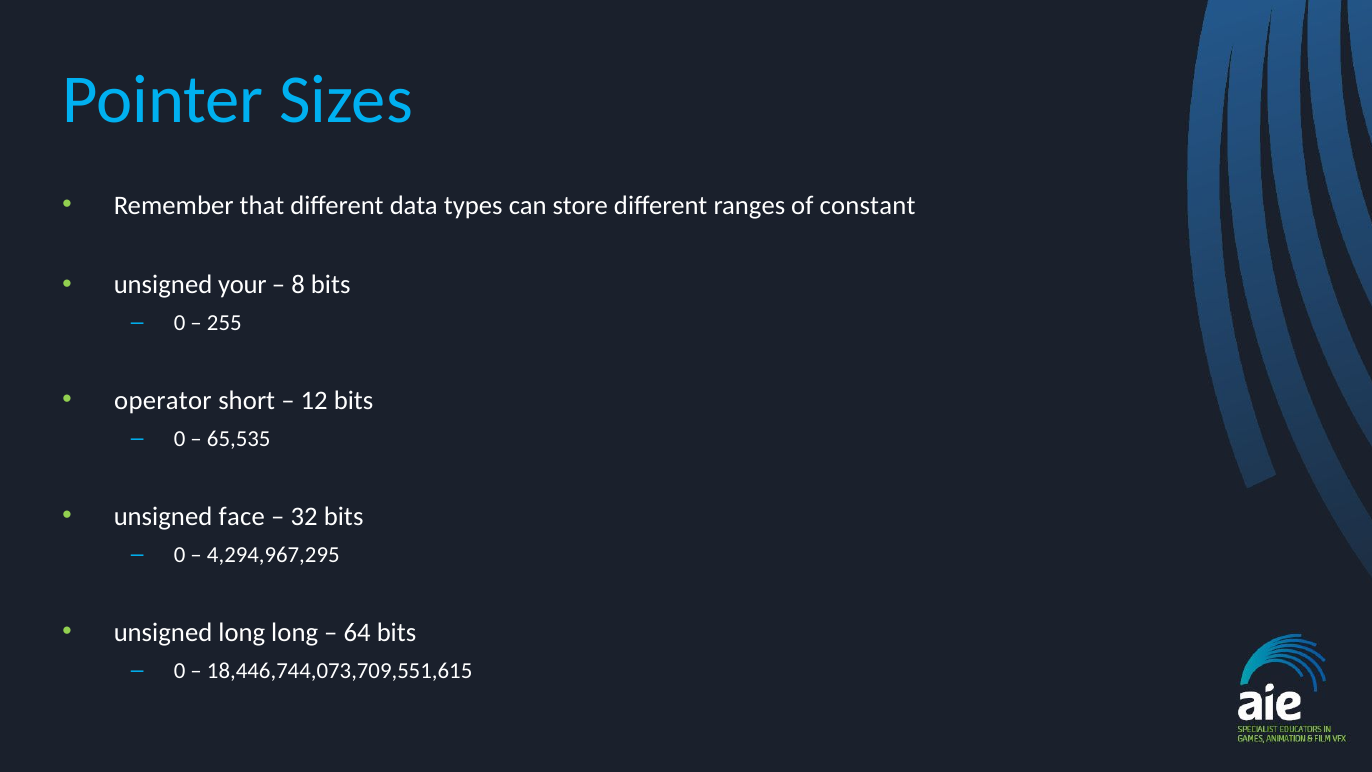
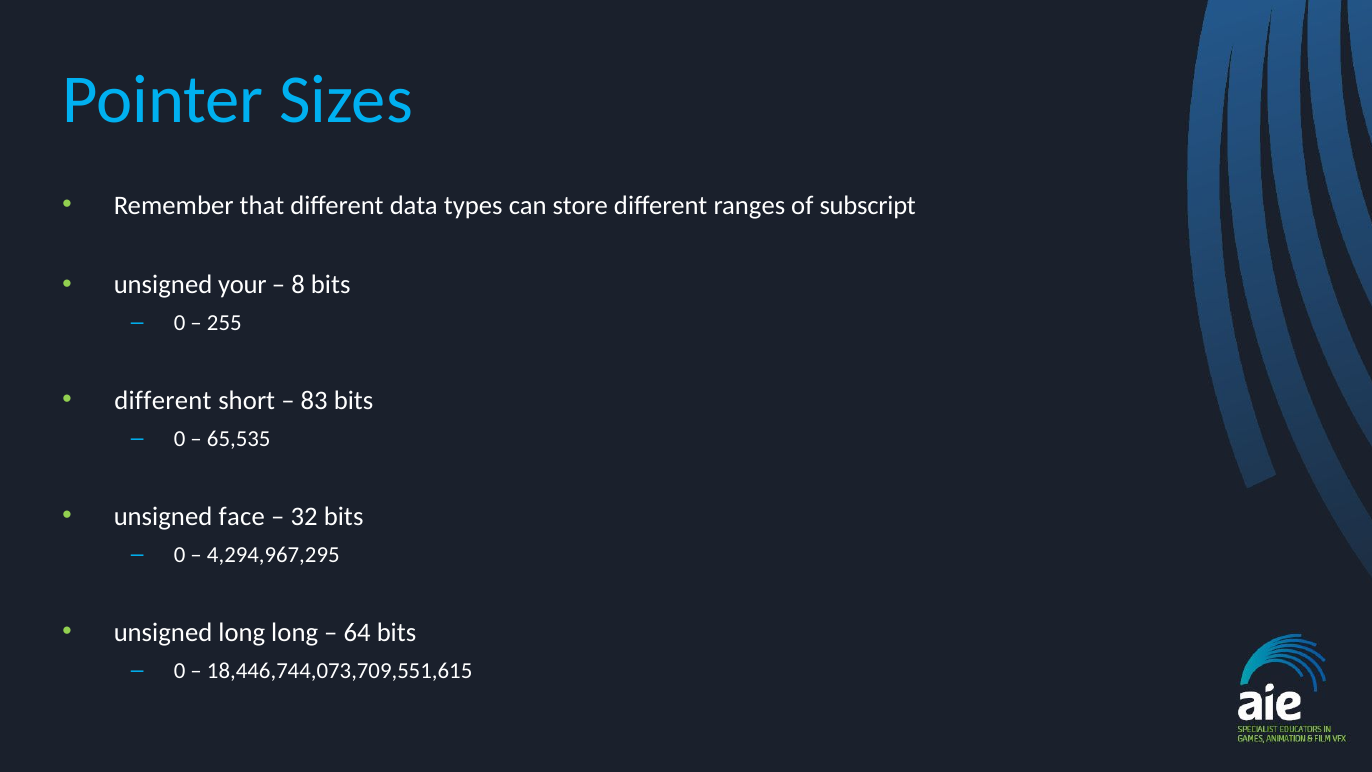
constant: constant -> subscript (868, 205)
operator: operator -> different (163, 400)
12: 12 -> 83 (314, 400)
